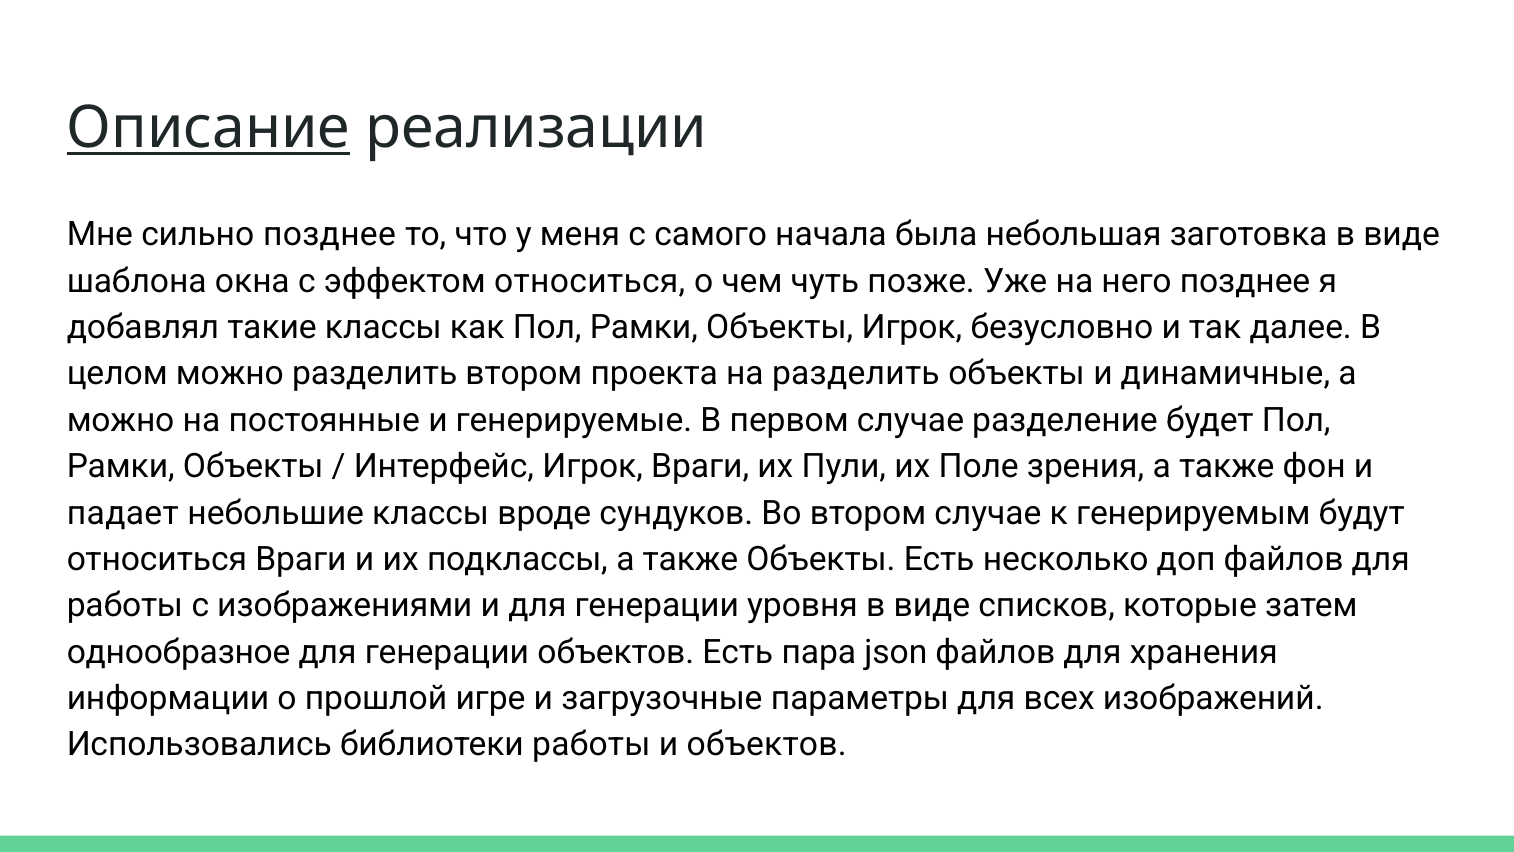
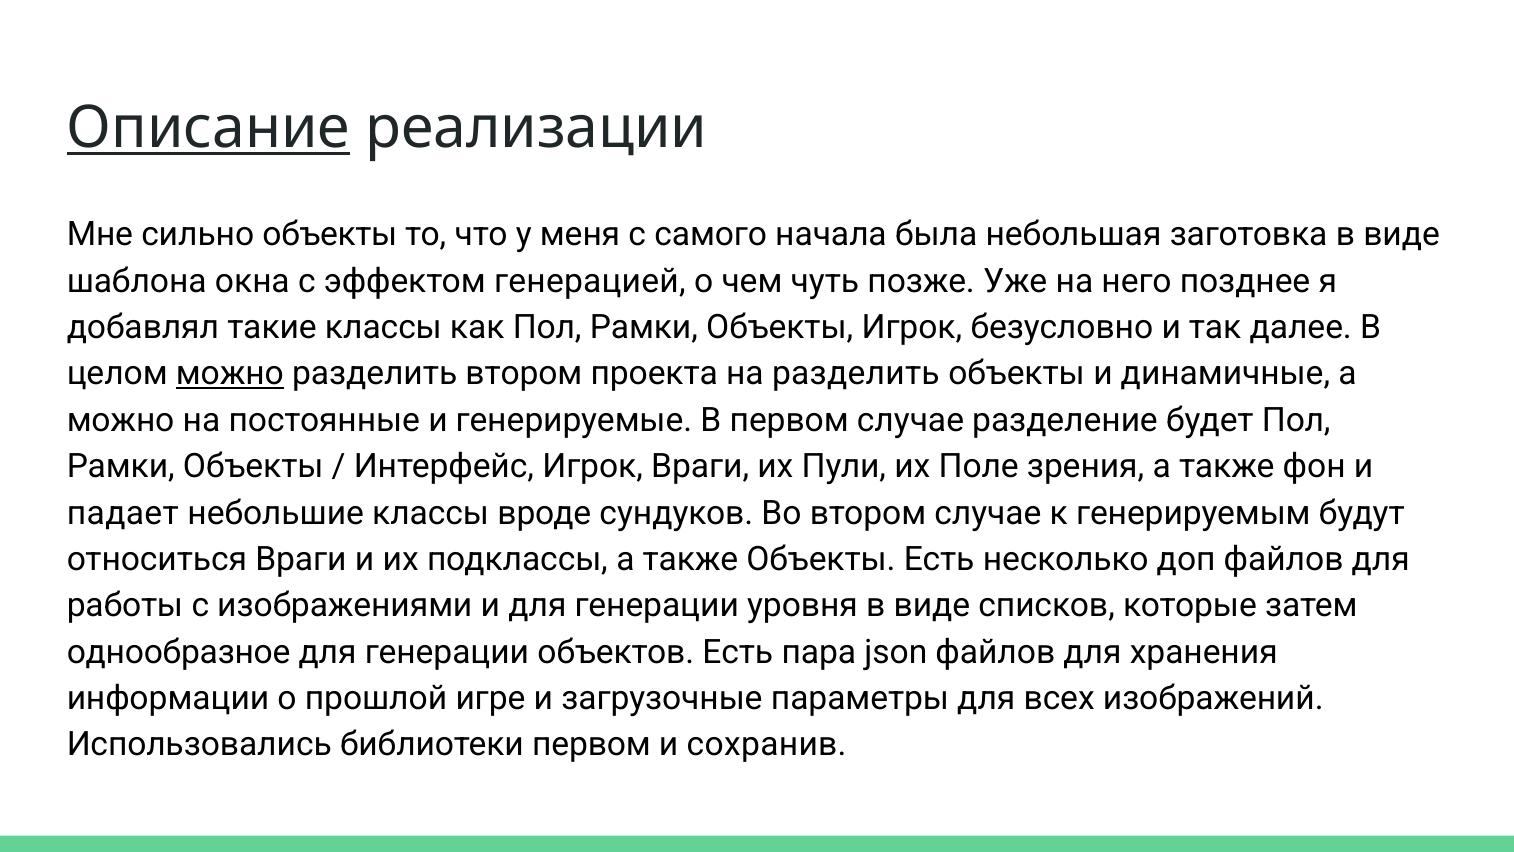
сильно позднее: позднее -> объекты (330, 234)
эффектом относиться: относиться -> генерацией (590, 281)
можно underline: none -> present (230, 374)
библиотеки работы: работы -> первом (591, 745)
и объектов: объектов -> сохранив (767, 745)
